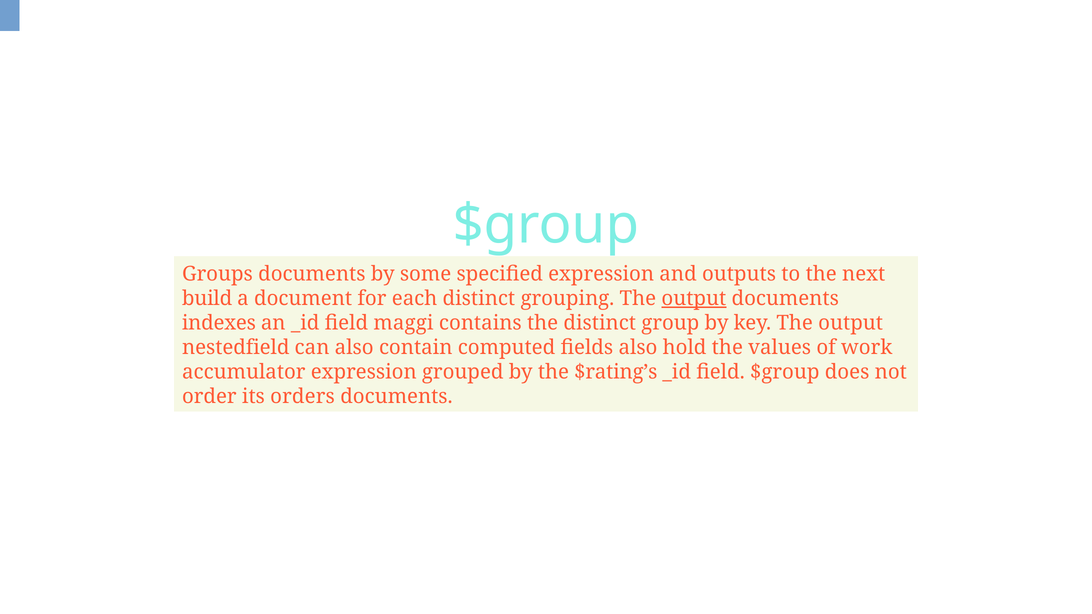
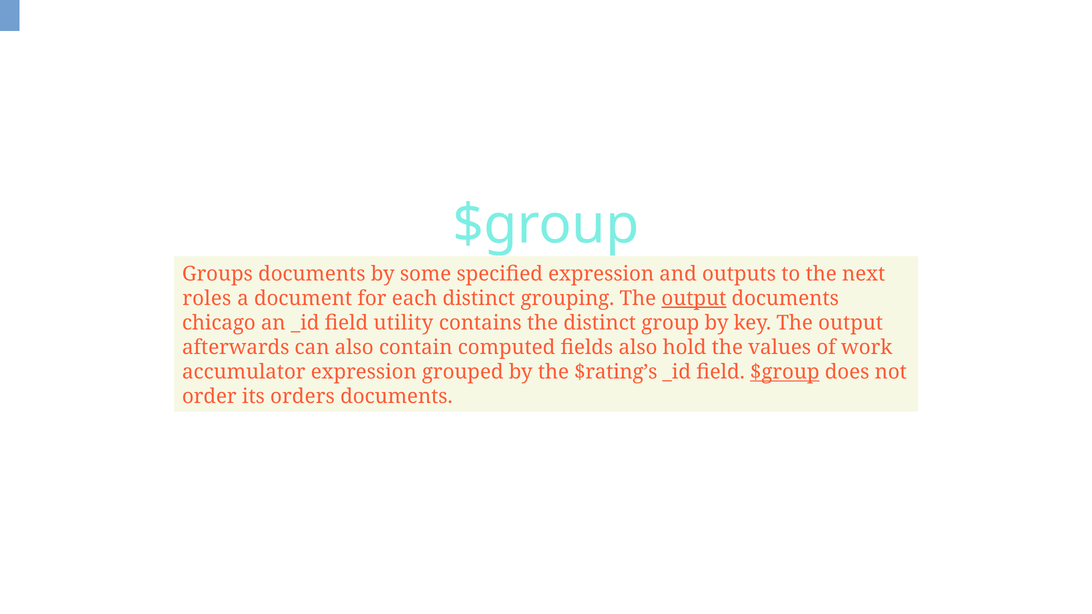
build: build -> roles (207, 299)
indexes: indexes -> chicago (219, 323)
maggi: maggi -> utility (403, 323)
nestedfield: nestedfield -> afterwards (236, 348)
$group underline: none -> present (785, 372)
